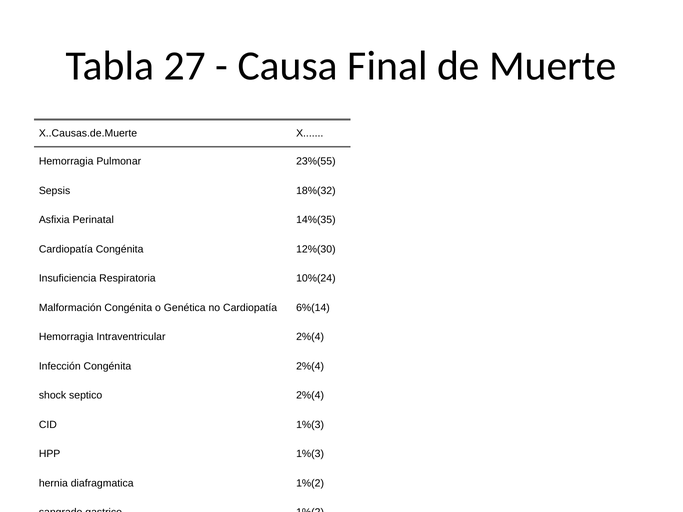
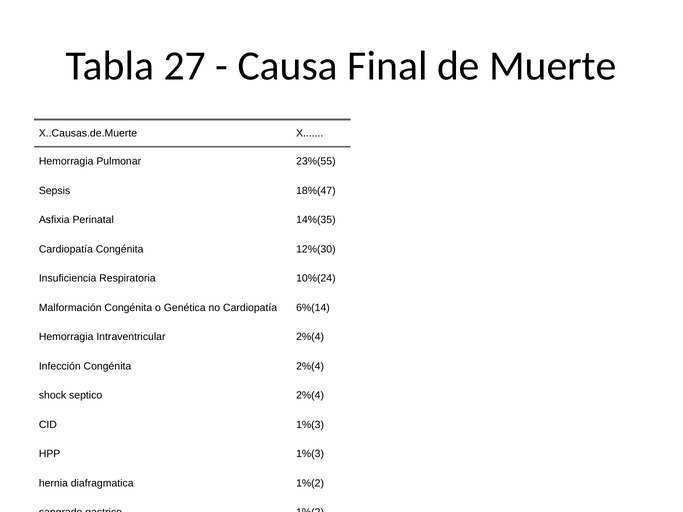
18%(32: 18%(32 -> 18%(47 (316, 191)
